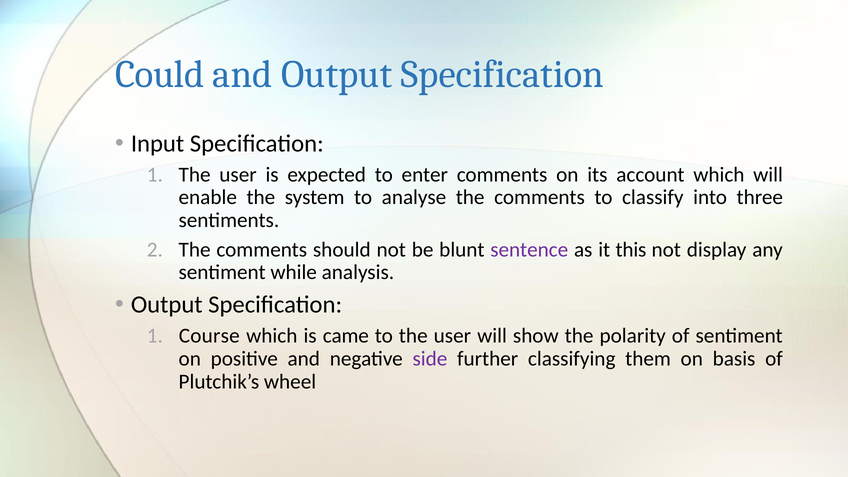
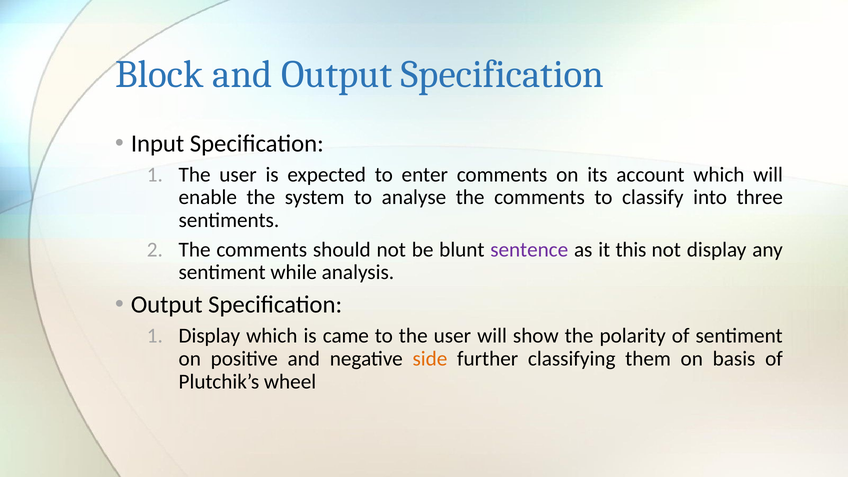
Could: Could -> Block (159, 74)
Course: Course -> Display (209, 336)
side colour: purple -> orange (430, 359)
